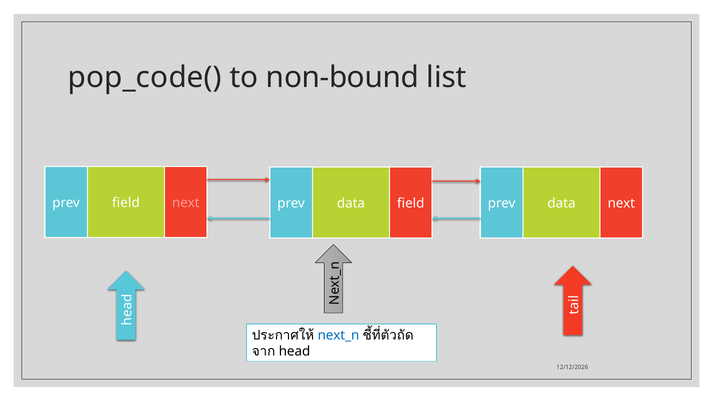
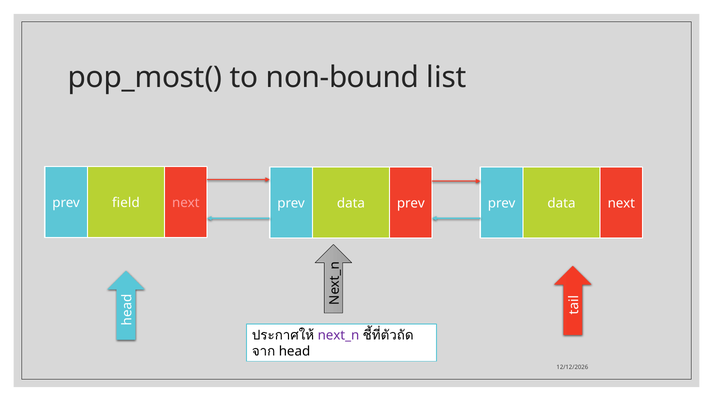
pop_code(: pop_code( -> pop_most( (145, 77)
prev field: field -> prev (411, 203)
next_n colour: blue -> purple (338, 336)
